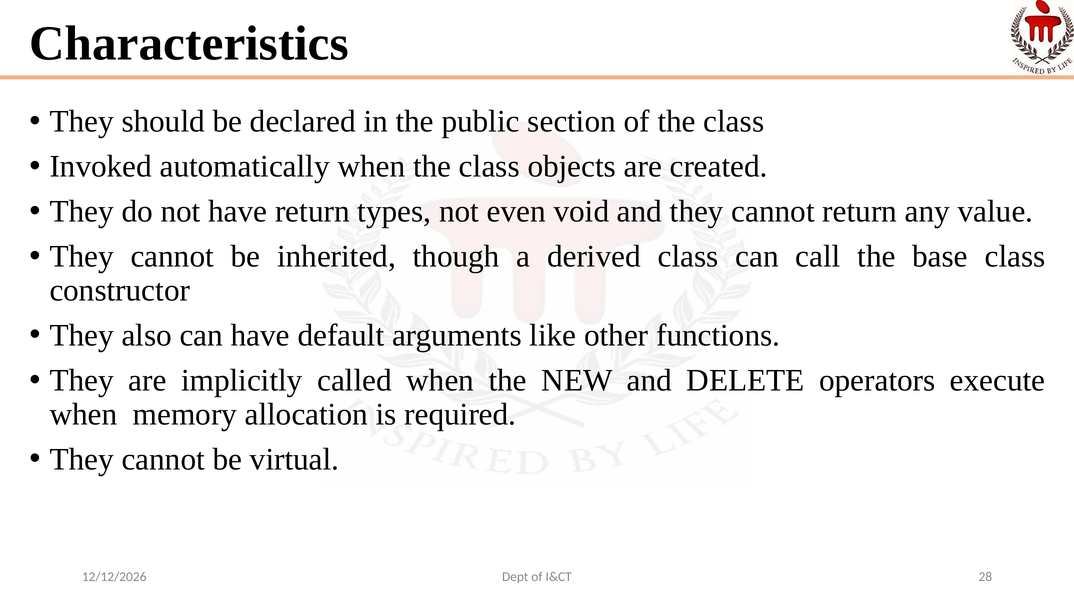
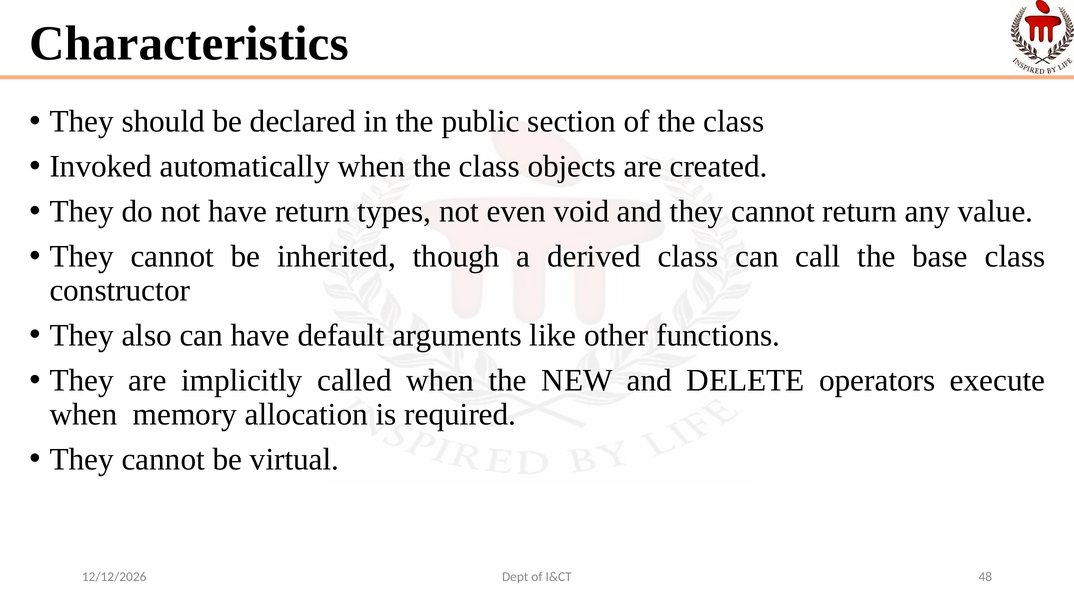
28: 28 -> 48 (985, 577)
